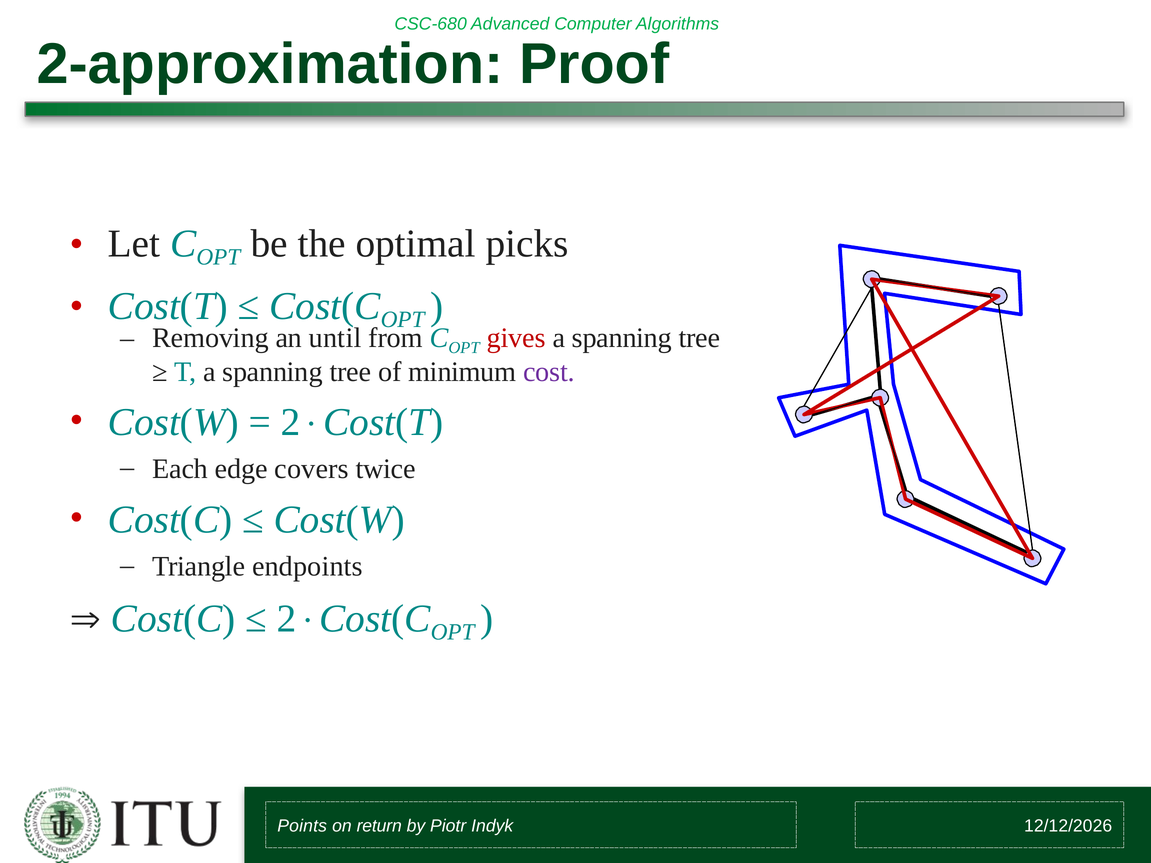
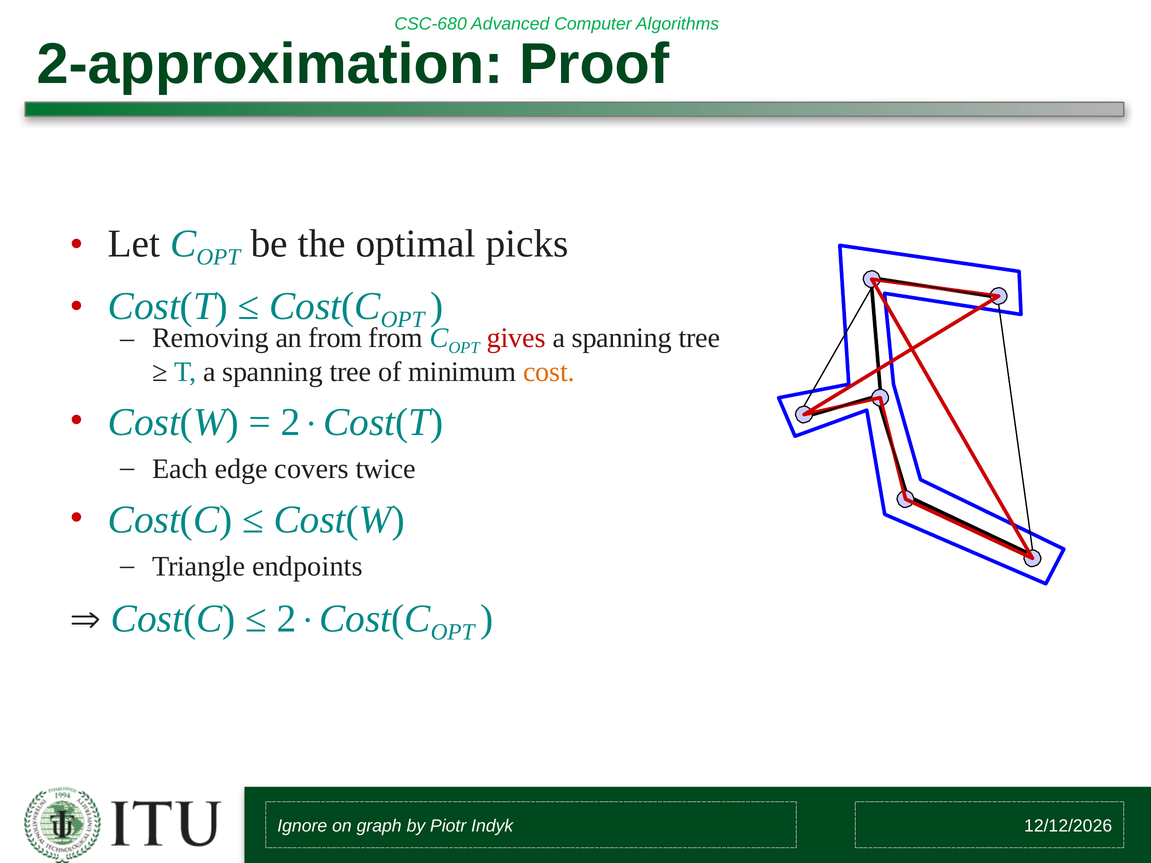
an until: until -> from (335, 338)
cost colour: purple -> orange (549, 372)
Points: Points -> Ignore (302, 826)
return: return -> graph (379, 826)
